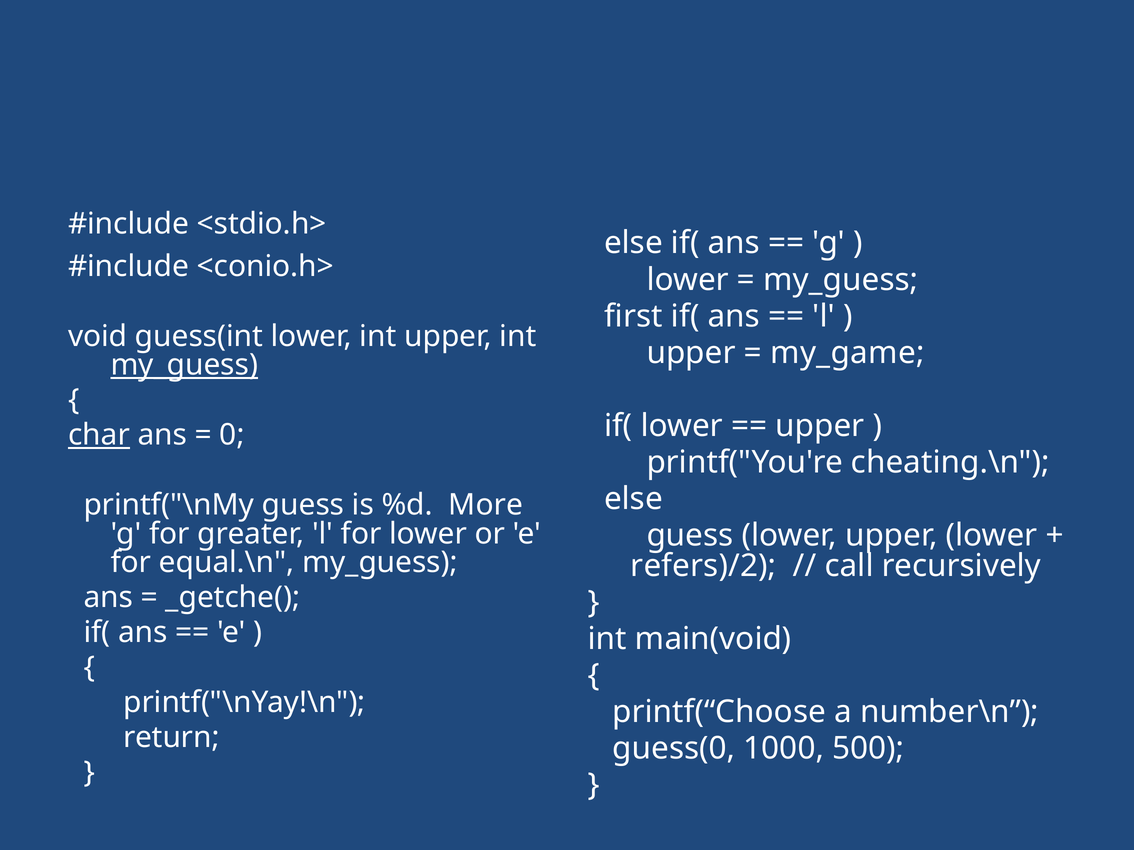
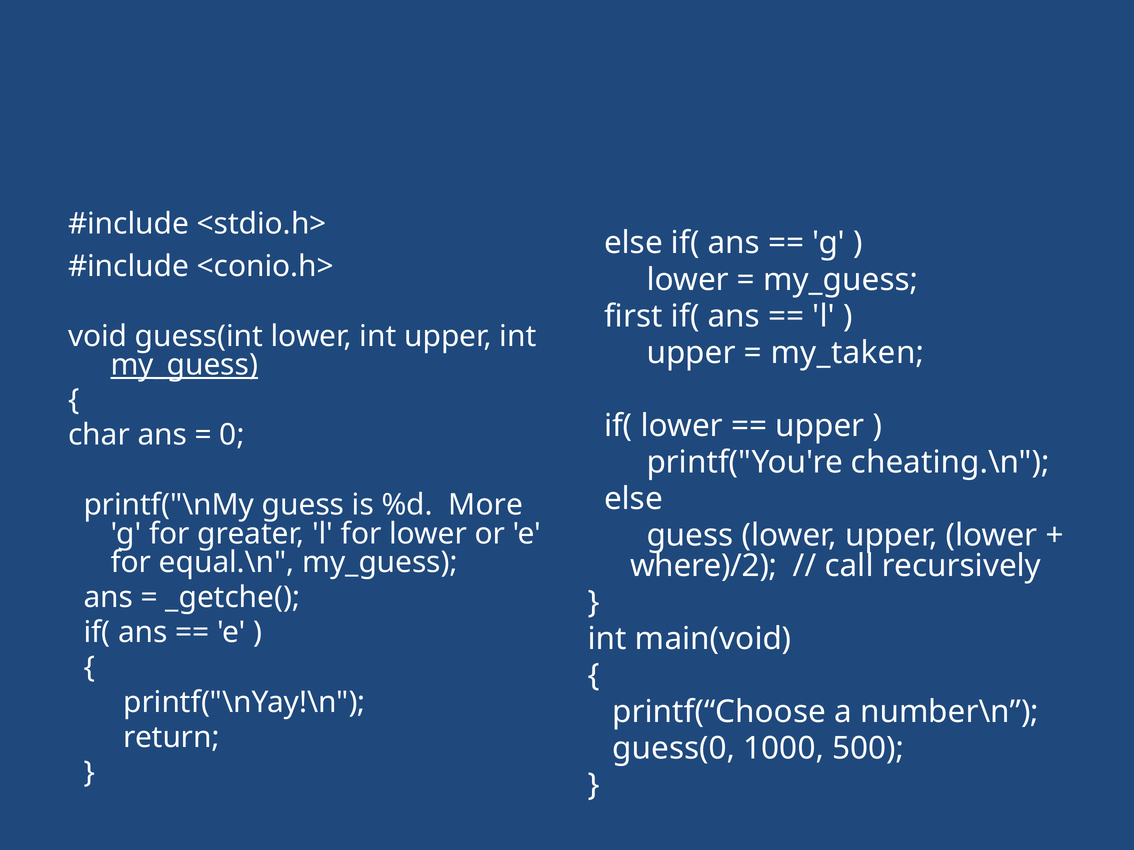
my_game: my_game -> my_taken (847, 353)
char underline: present -> none (99, 435)
refers)/2: refers)/2 -> where)/2 (704, 566)
